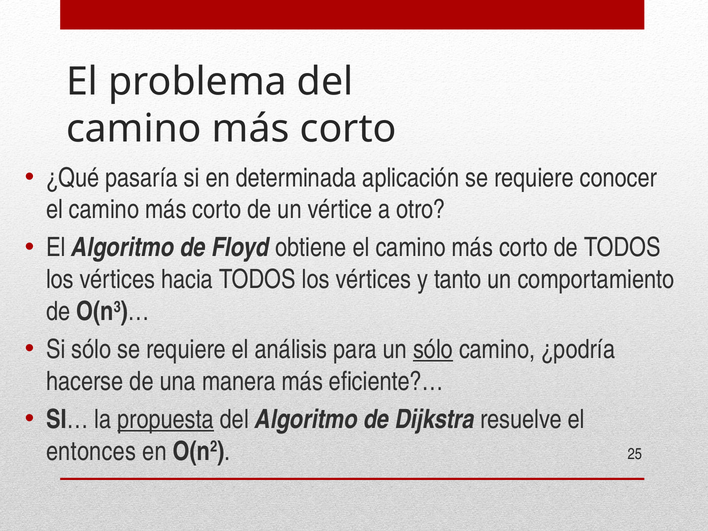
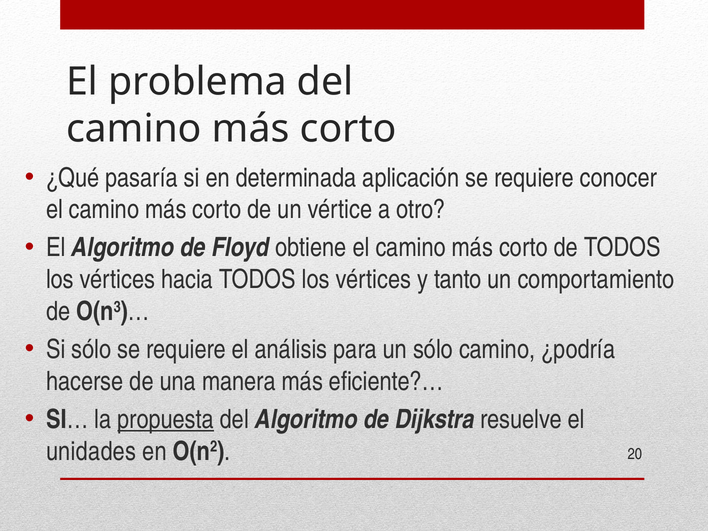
sólo underline: present -> none (433, 349)
entonces: entonces -> unidades (91, 451)
25: 25 -> 20 (635, 454)
